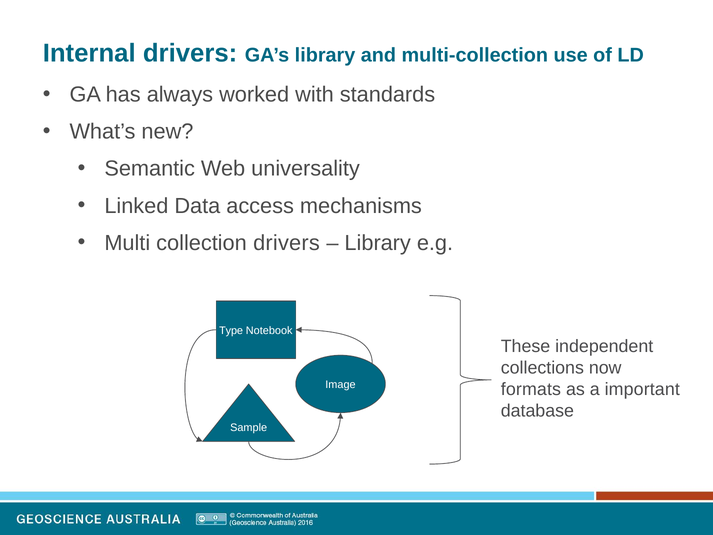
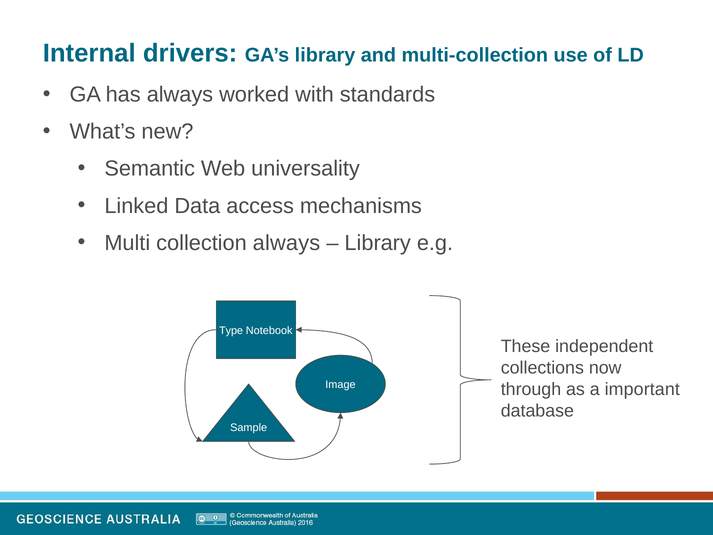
collection drivers: drivers -> always (286, 243)
formats: formats -> through (531, 389)
